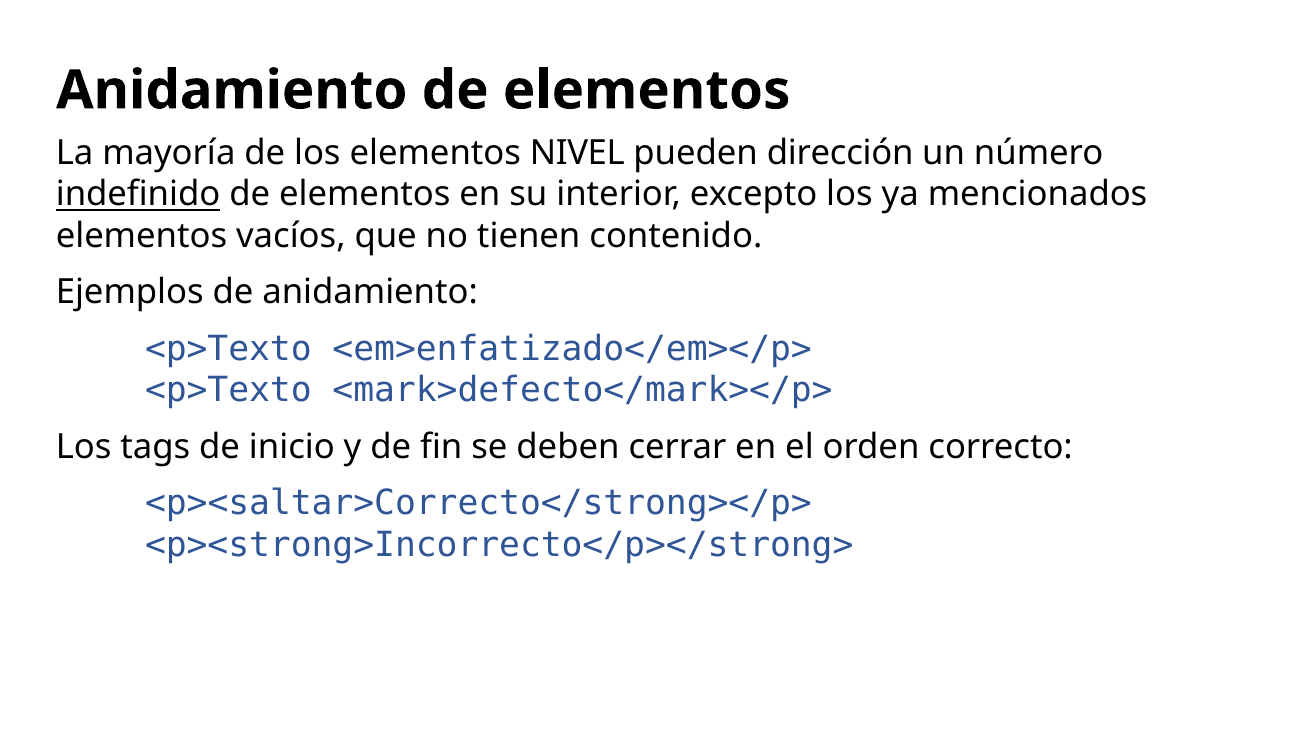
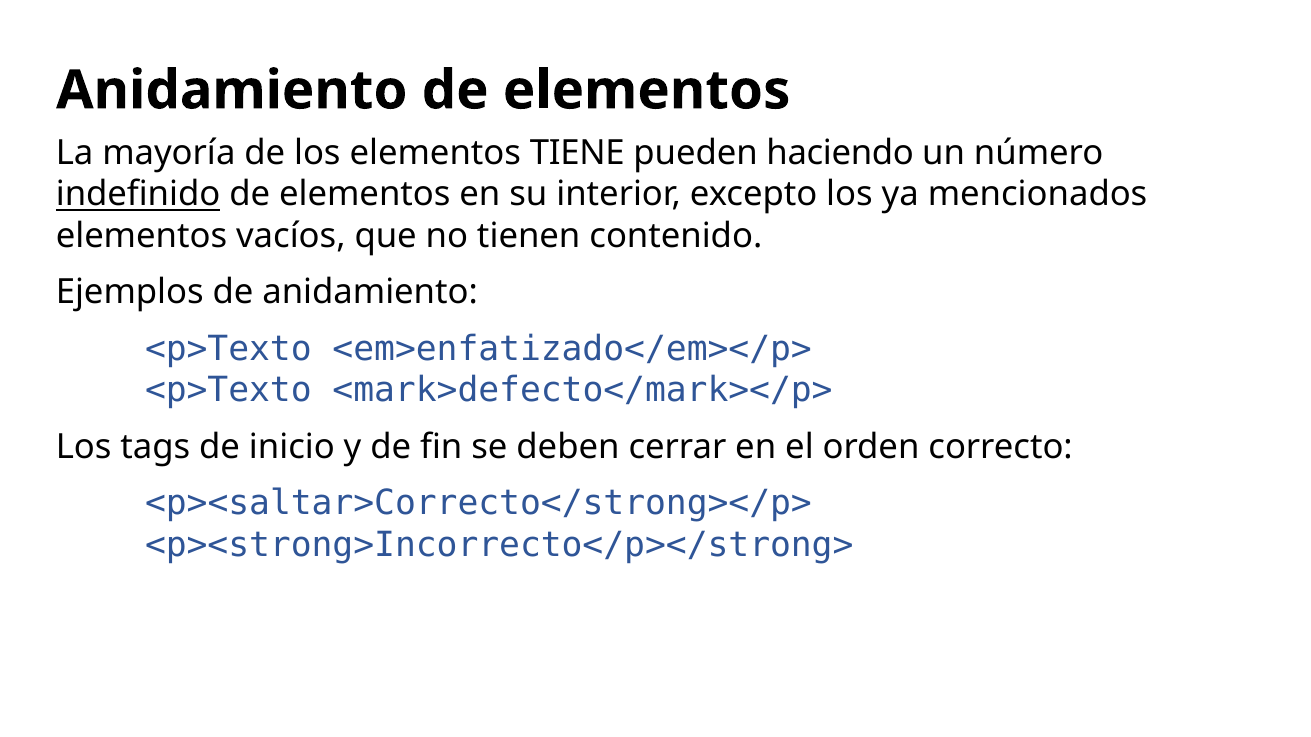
NIVEL: NIVEL -> TIENE (577, 153)
dirección: dirección -> haciendo (840, 153)
